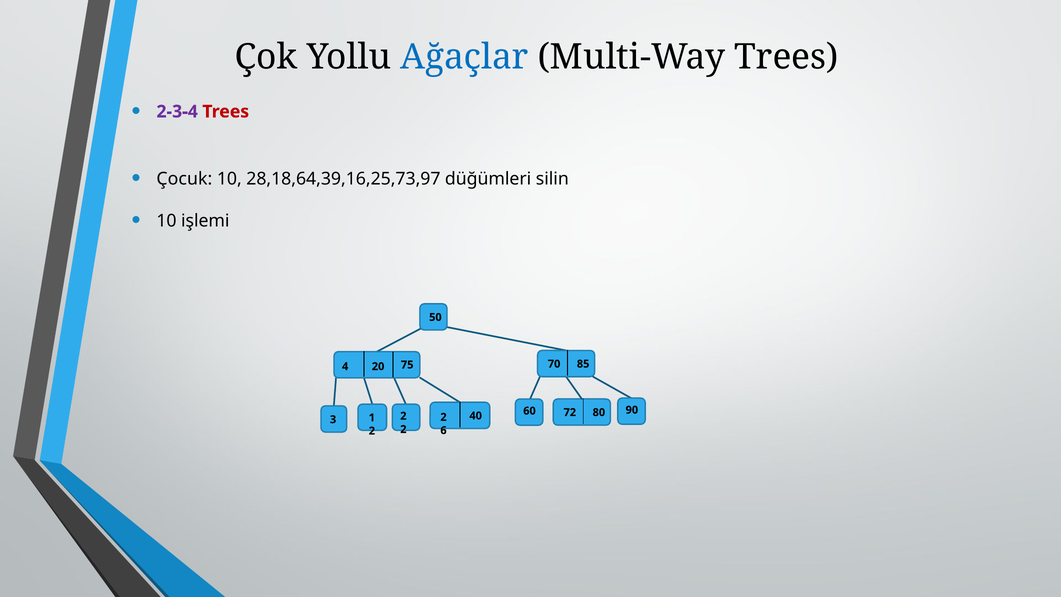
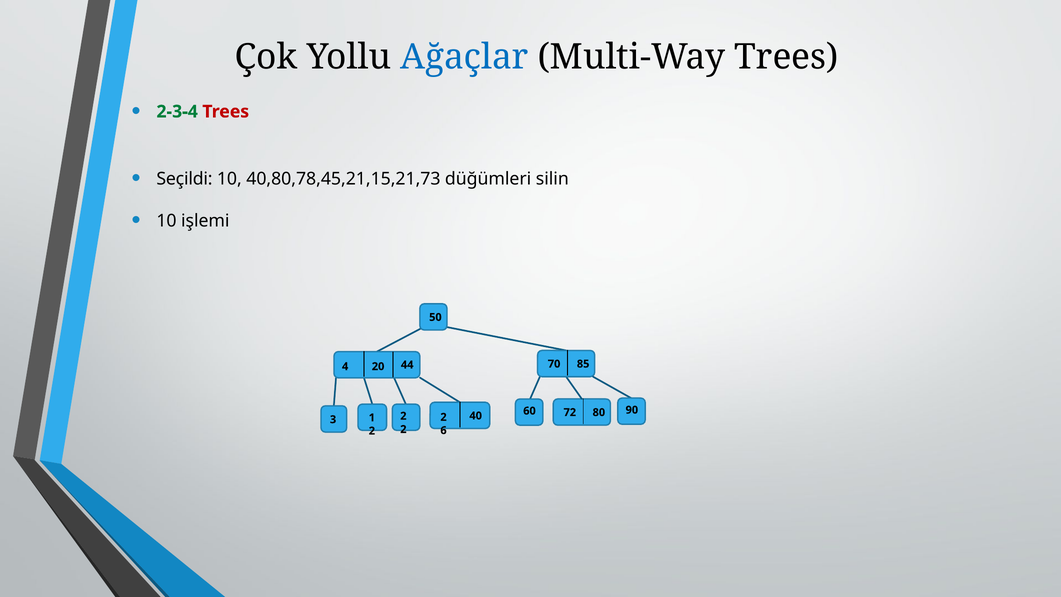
2-3-4 colour: purple -> green (177, 112)
Çocuk: Çocuk -> Seçildi (184, 179)
28,18,64,39,16,25,73,97: 28,18,64,39,16,25,73,97 -> 40,80,78,45,21,15,21,73 (343, 179)
75: 75 -> 44 (407, 365)
